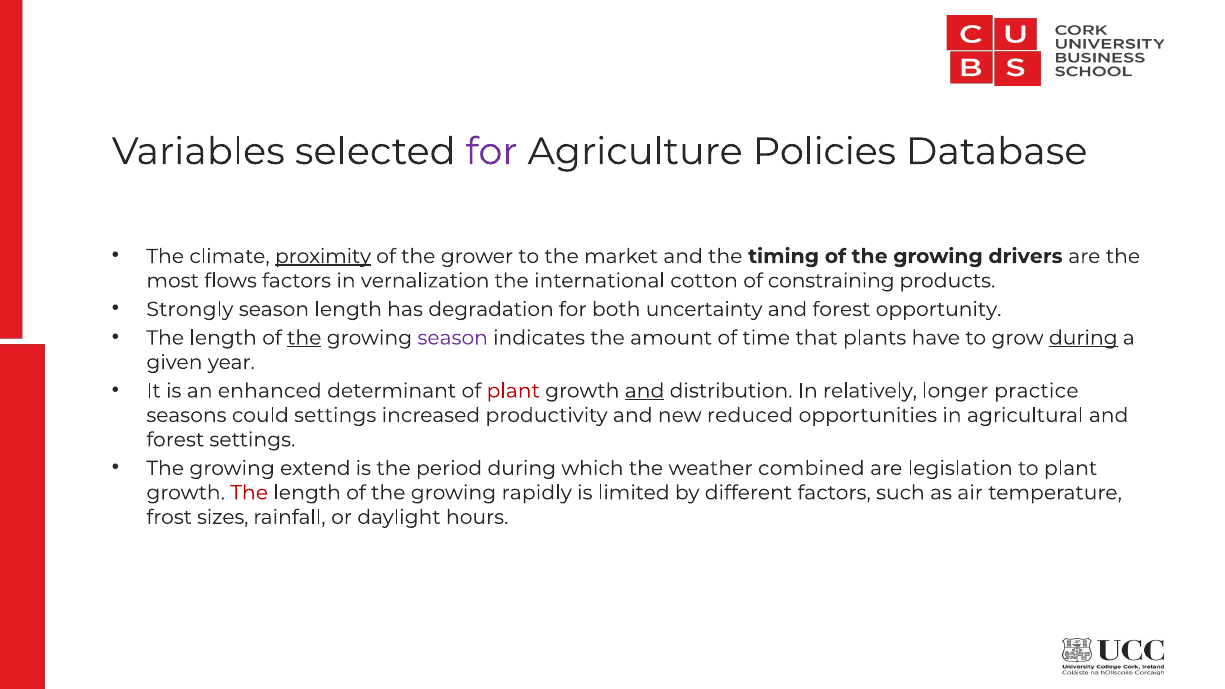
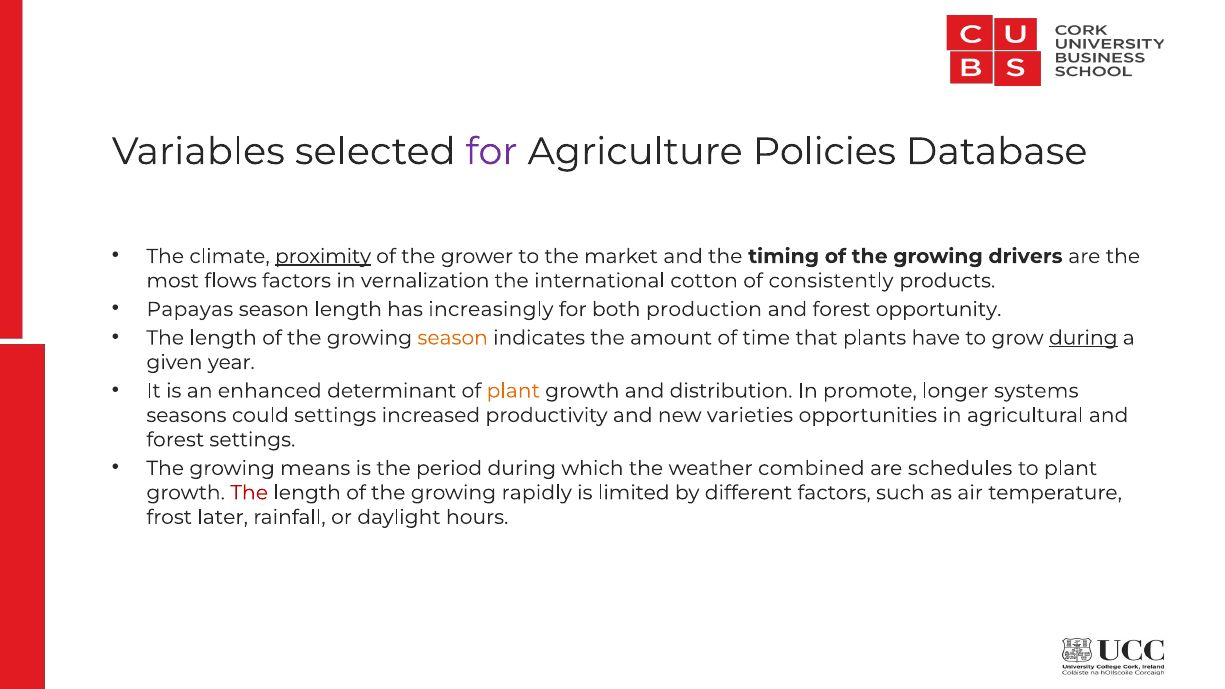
constraining: constraining -> consistently (831, 281)
Strongly: Strongly -> Papayas (190, 309)
degradation: degradation -> increasingly (491, 309)
uncertainty: uncertainty -> production (704, 309)
the underline: present -> none (304, 338)
season colour: purple -> orange (453, 338)
plant colour: red -> orange (513, 391)
and underline: present -> none (645, 391)
relatively: relatively -> promote (870, 391)
practice: practice -> systems (1036, 391)
reduced: reduced -> varieties (750, 415)
extend: extend -> means (315, 468)
legislation: legislation -> schedules (960, 468)
sizes: sizes -> later (223, 517)
